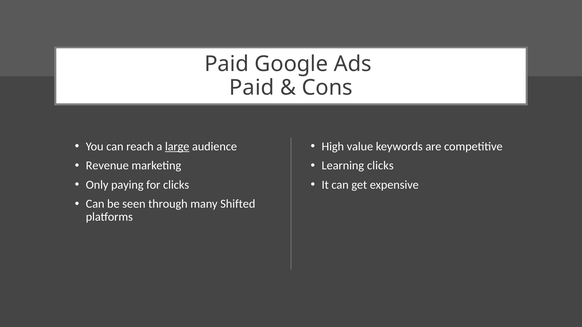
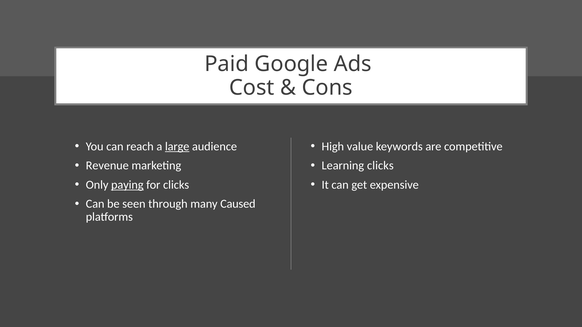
Paid: Paid -> Cost (252, 88)
paying underline: none -> present (127, 185)
Shifted: Shifted -> Caused (238, 204)
